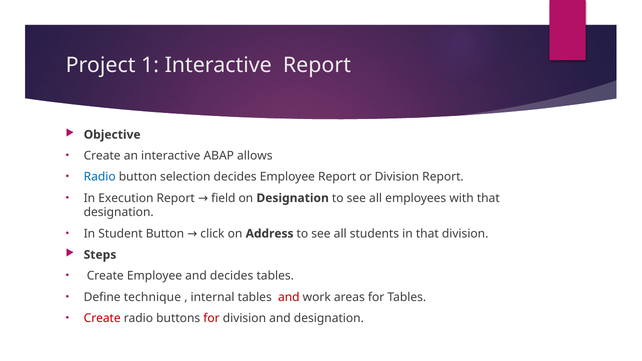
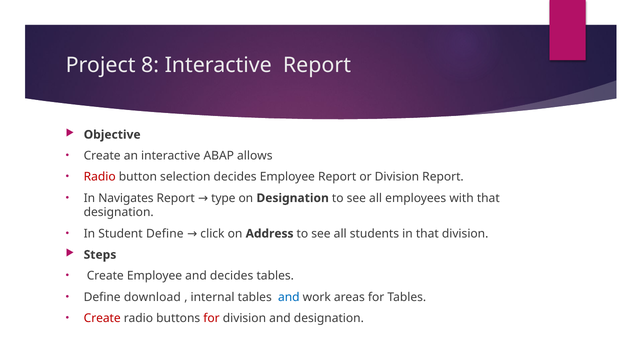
1: 1 -> 8 (150, 65)
Radio colour: blue -> red (100, 177)
Execution: Execution -> Navigates (126, 198)
field: field -> type (223, 198)
Student Button: Button -> Define (165, 234)
technique: technique -> download (152, 297)
and colour: red -> blue (289, 297)
